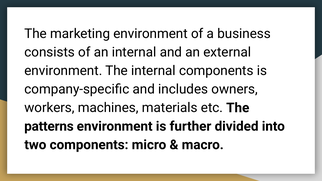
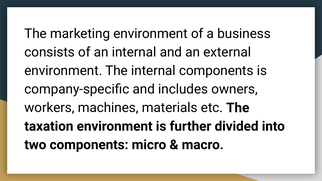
patterns: patterns -> taxation (49, 126)
